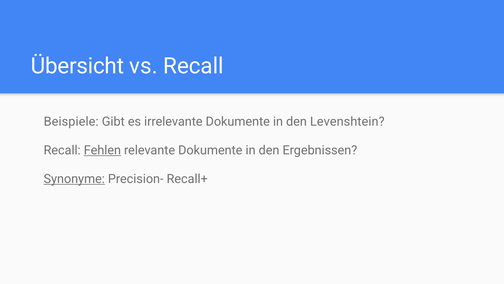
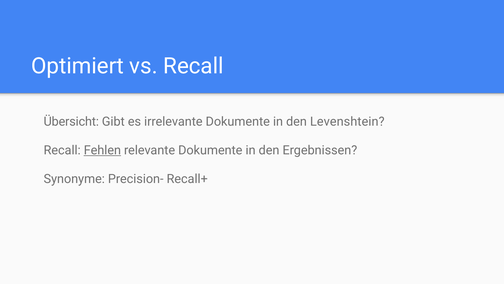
Übersicht: Übersicht -> Optimiert (77, 66)
Beispiele: Beispiele -> Übersicht (71, 122)
Synonyme underline: present -> none (74, 179)
